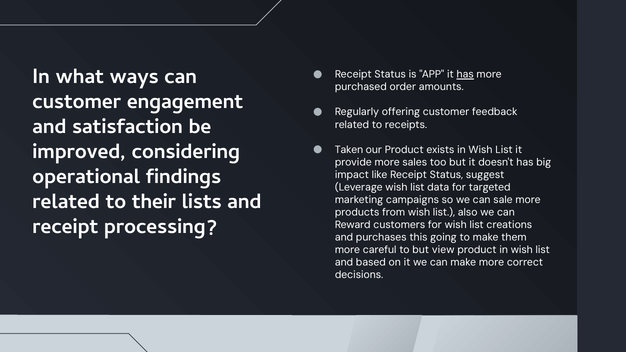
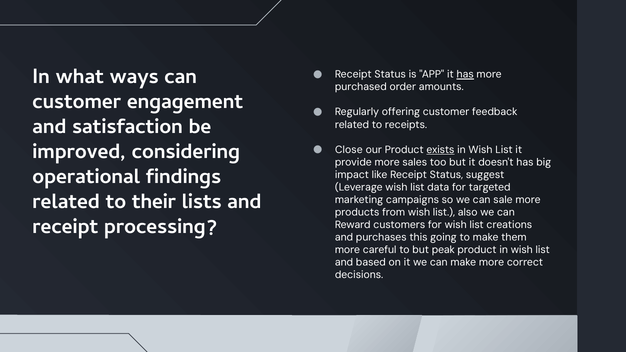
Taken: Taken -> Close (349, 150)
exists underline: none -> present (440, 150)
view: view -> peak (443, 250)
